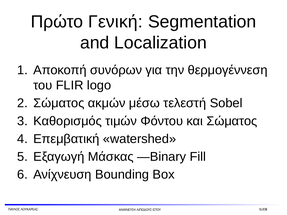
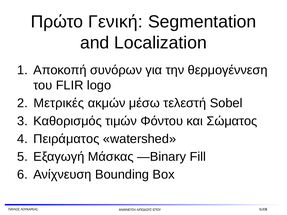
Σώματος: Σώματος -> Μετρικές (59, 103)
Επεμβατική: Επεμβατική -> Πειράματος (66, 139)
